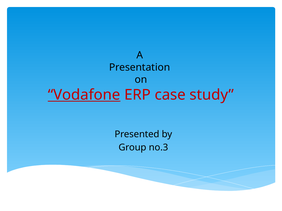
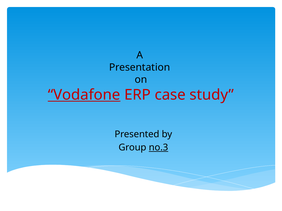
no.3 underline: none -> present (158, 148)
